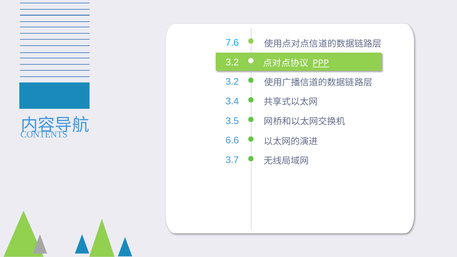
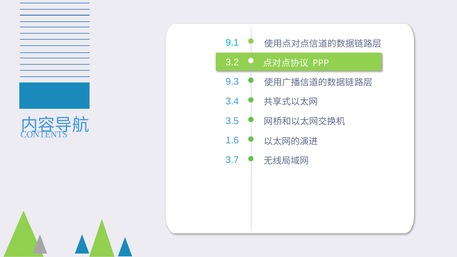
7.6: 7.6 -> 9.1 (232, 43)
PPP underline: present -> none (321, 63)
3.2: 3.2 -> 9.3 (232, 82)
6.6: 6.6 -> 1.6 (232, 140)
